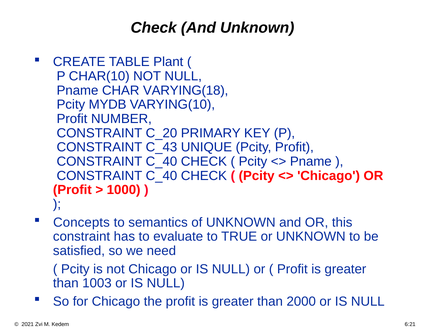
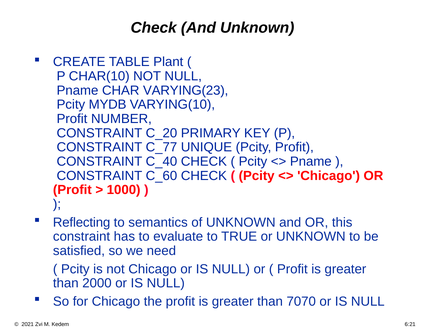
VARYING(18: VARYING(18 -> VARYING(23 (186, 90)
C_43: C_43 -> C_77 (161, 147)
C_40: C_40 -> C_60 (161, 176)
Concepts: Concepts -> Reflecting (82, 222)
1003: 1003 -> 2000 (97, 283)
2000: 2000 -> 7070 (301, 302)
